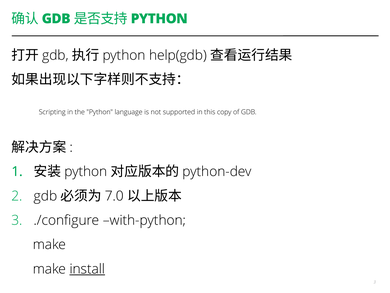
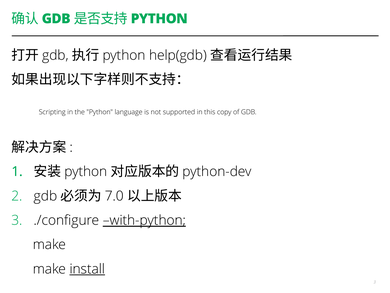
with-python underline: none -> present (144, 220)
